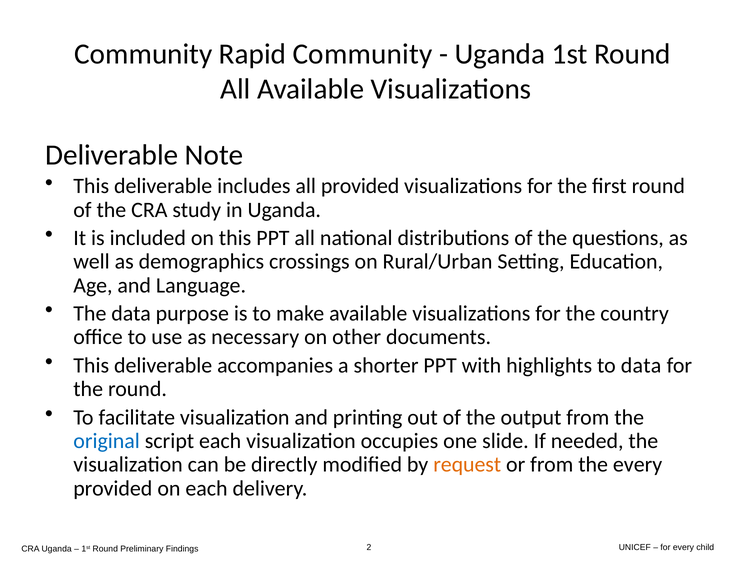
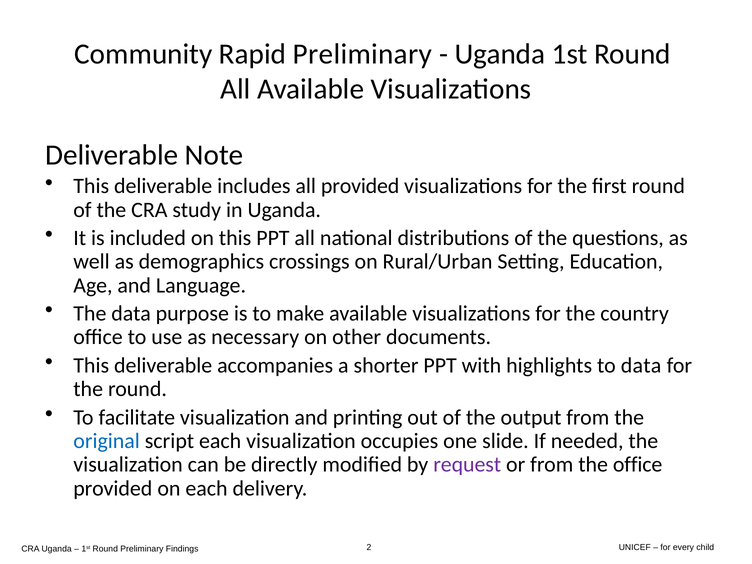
Rapid Community: Community -> Preliminary (362, 54)
request colour: orange -> purple (467, 465)
the every: every -> office (638, 465)
